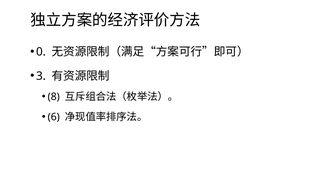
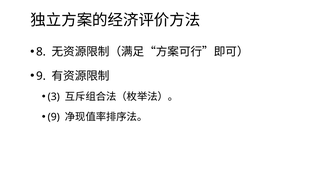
0: 0 -> 8 (41, 52)
3: 3 -> 9 (41, 76)
8: 8 -> 3 (54, 97)
6: 6 -> 9 (54, 117)
